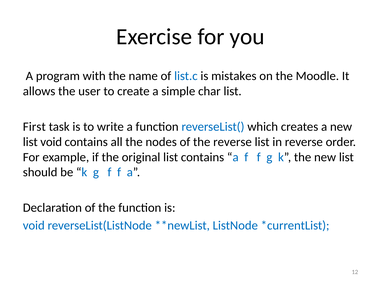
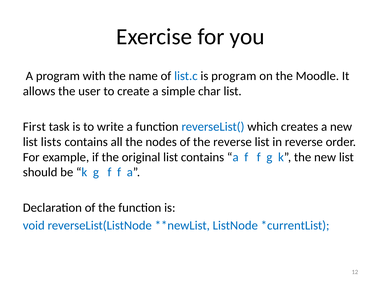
is mistakes: mistakes -> program (234, 76)
list void: void -> lists (51, 142)
